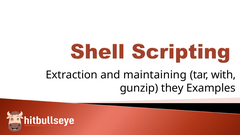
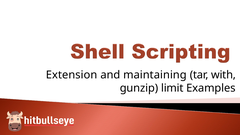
Extraction: Extraction -> Extension (72, 75)
they: they -> limit (172, 88)
